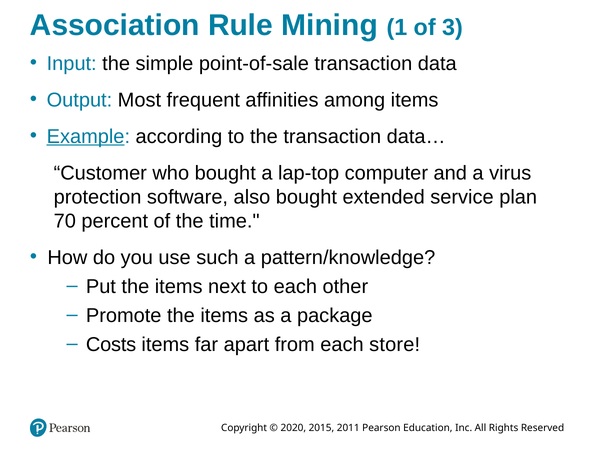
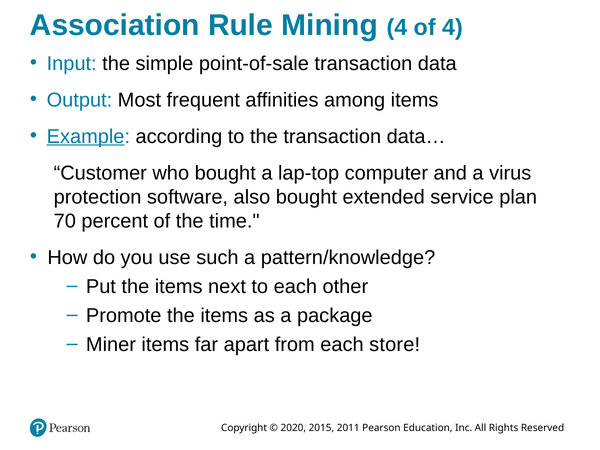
Mining 1: 1 -> 4 (397, 27)
of 3: 3 -> 4 (452, 27)
Costs: Costs -> Miner (111, 344)
